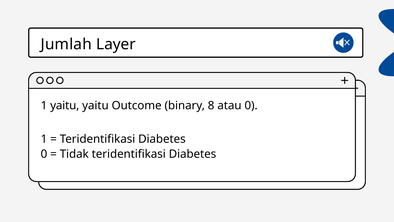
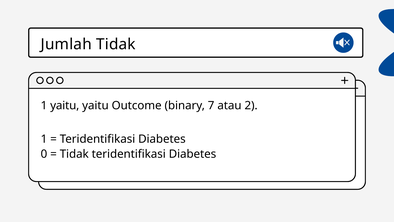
Jumlah Layer: Layer -> Tidak (116, 44)
8: 8 -> 7 (211, 105)
atau 0: 0 -> 2 (251, 105)
